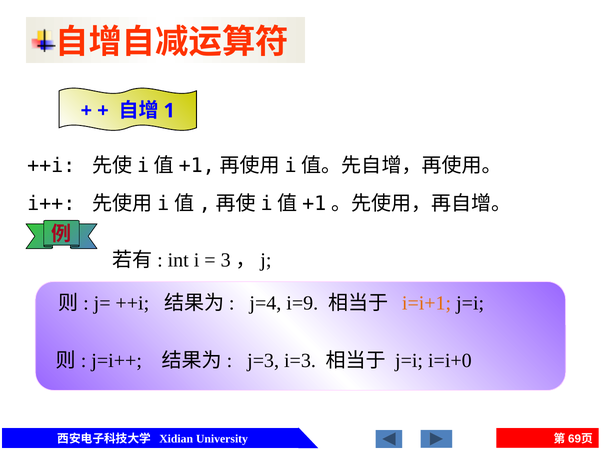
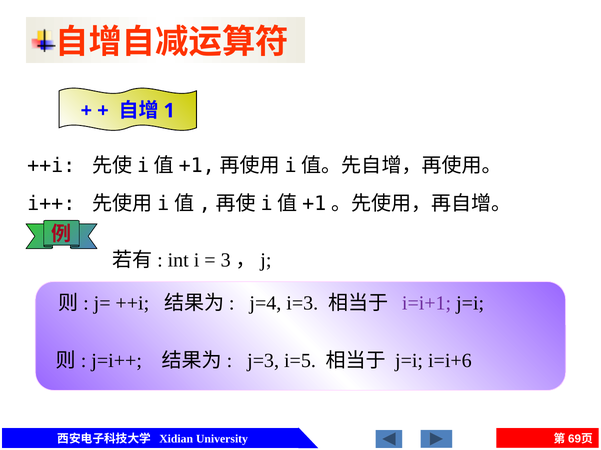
i=9: i=9 -> i=3 (302, 304)
i=i+1 colour: orange -> purple (427, 304)
i=3: i=3 -> i=5 (300, 361)
i=i+0: i=i+0 -> i=i+6 (450, 361)
